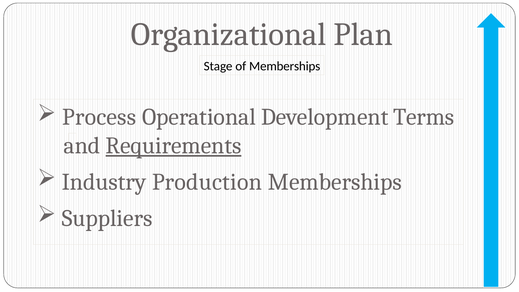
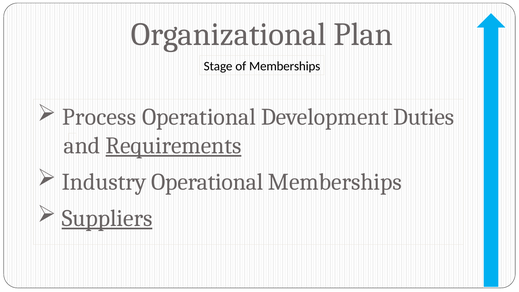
Terms: Terms -> Duties (424, 117)
Industry Production: Production -> Operational (207, 182)
Suppliers underline: none -> present (107, 218)
